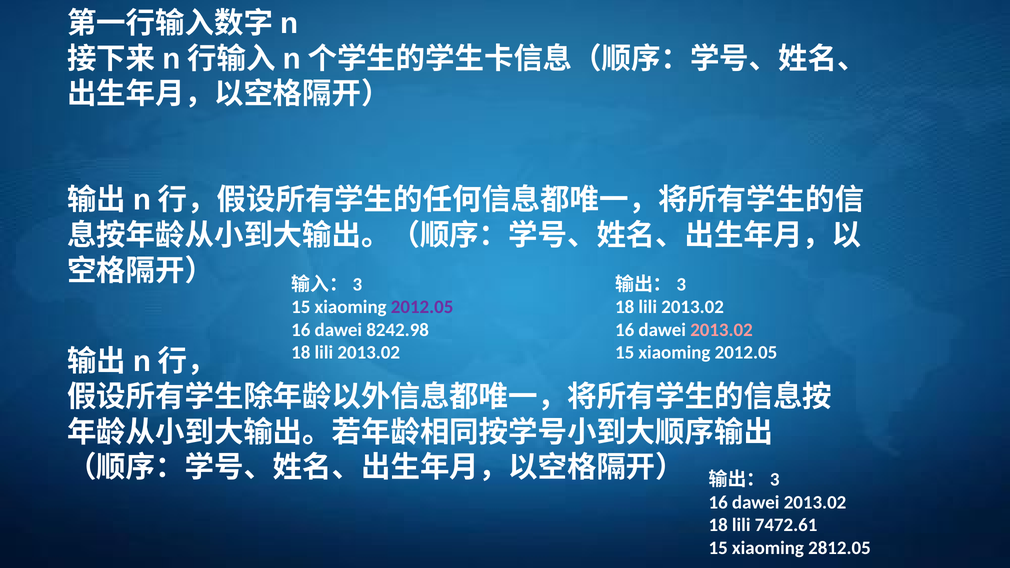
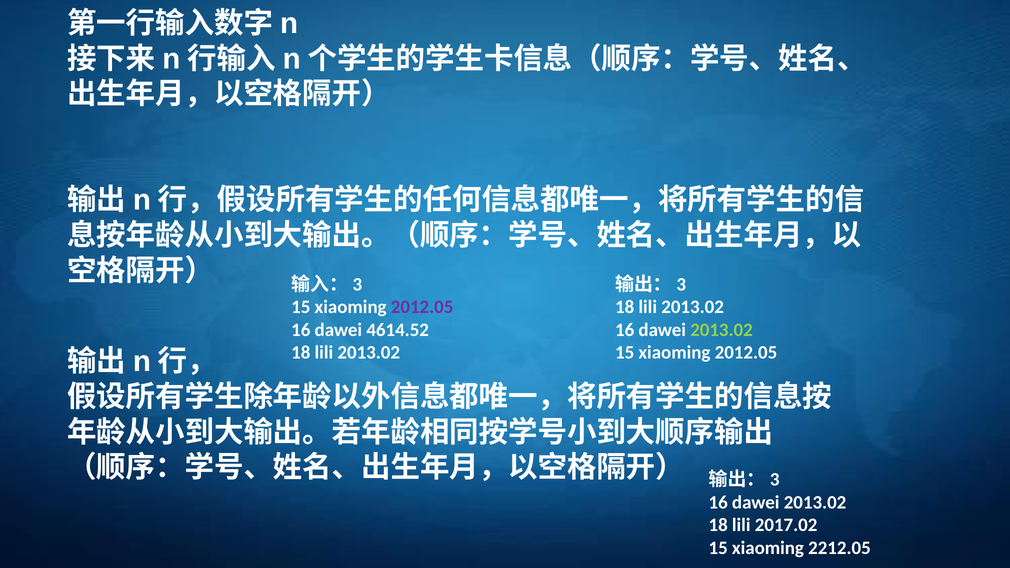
8242.98: 8242.98 -> 4614.52 (398, 330)
2013.02 colour: pink -> light green (722, 330)
7472.61: 7472.61 -> 2017.02 (786, 525)
2812.05: 2812.05 -> 2212.05 (839, 548)
